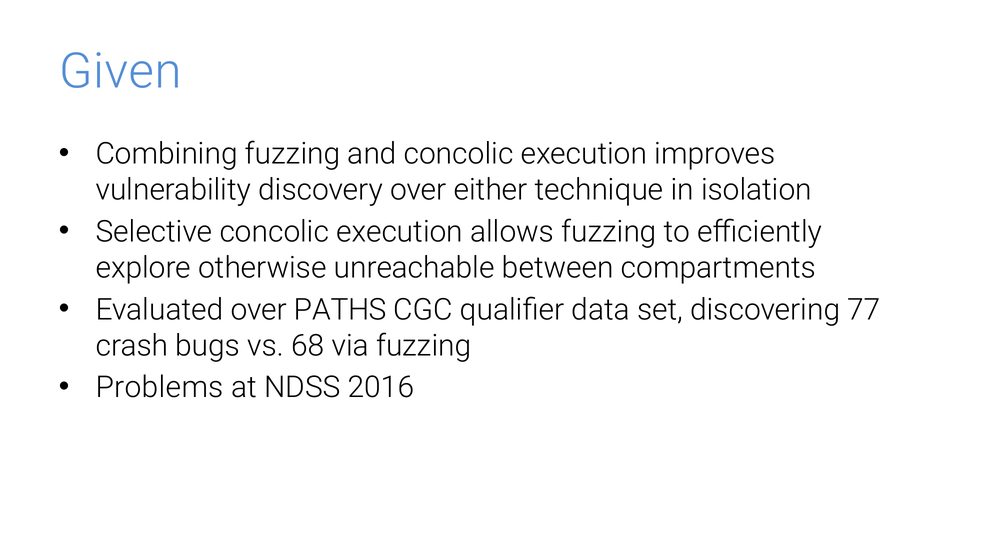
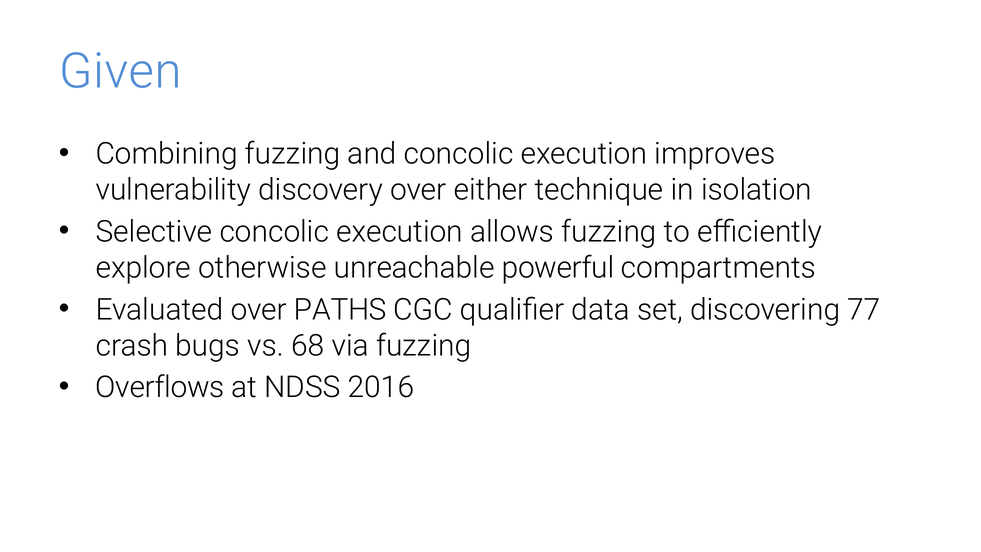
between: between -> powerful (558, 268)
Problems: Problems -> Overflows (160, 387)
